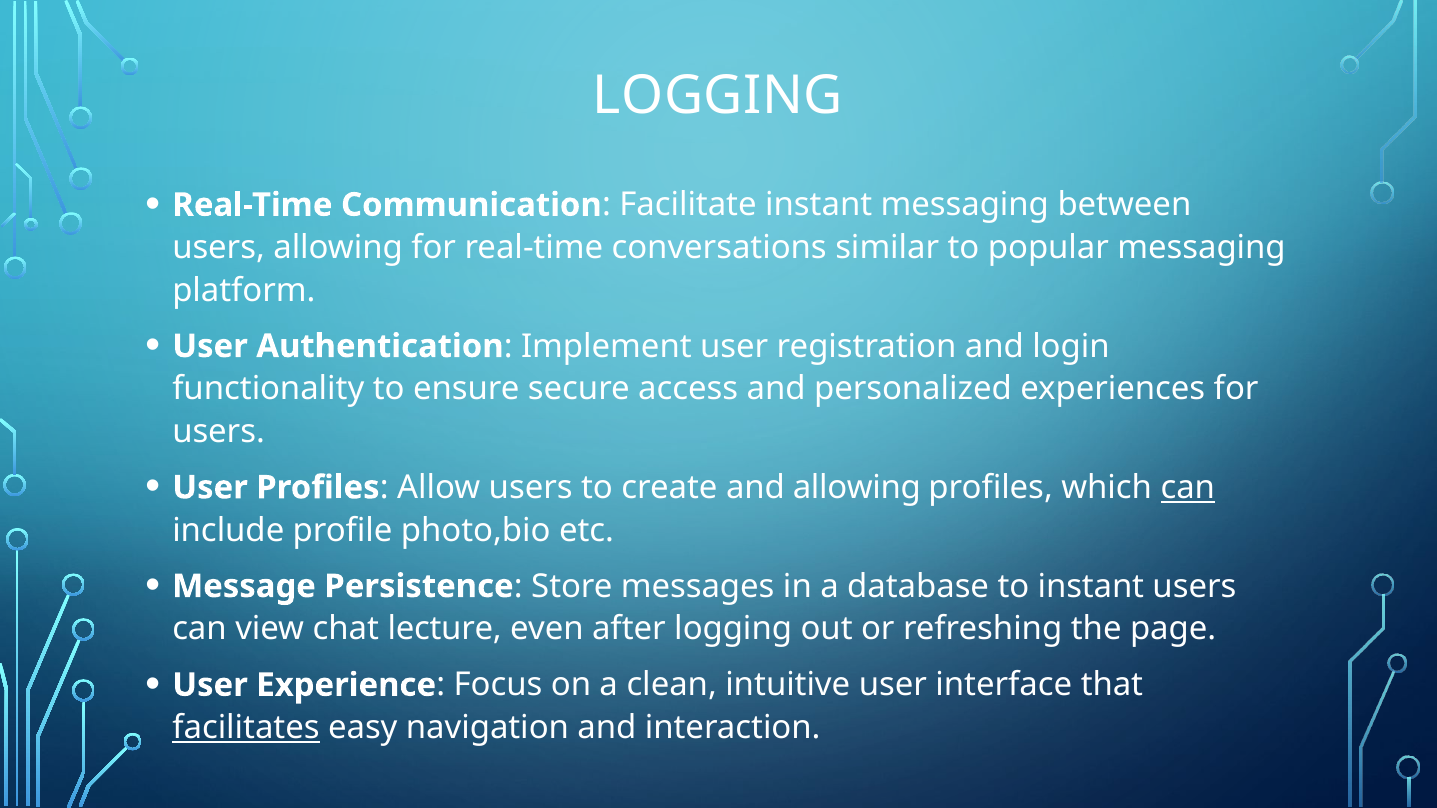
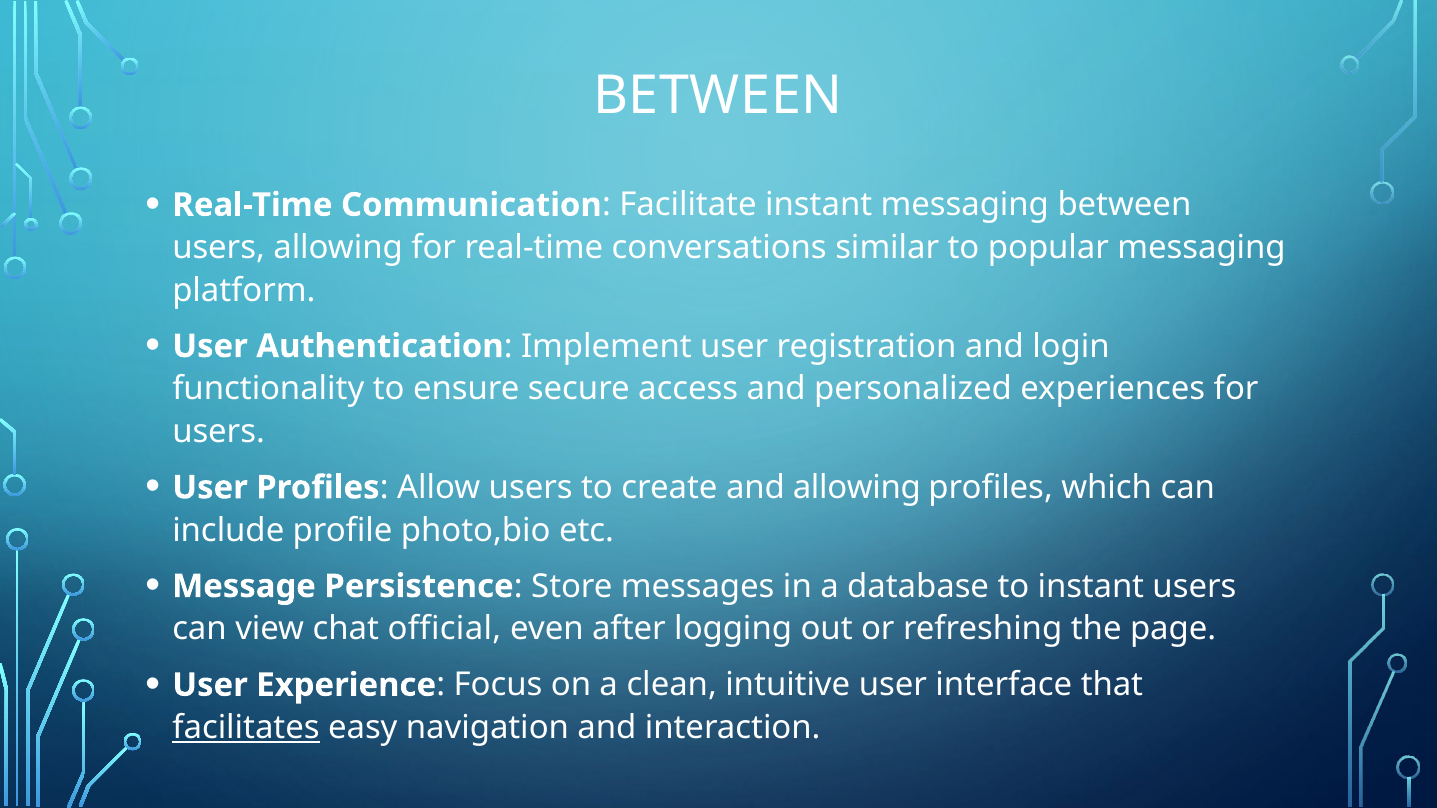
LOGGING: LOGGING -> BETWEEN (718, 96)
can underline: present -> none (1188, 488)
lecture: lecture -> official (444, 629)
